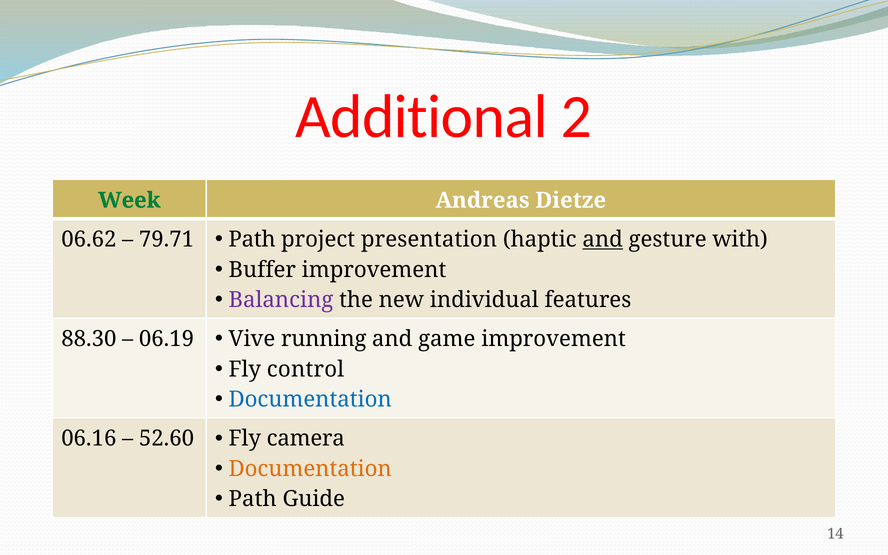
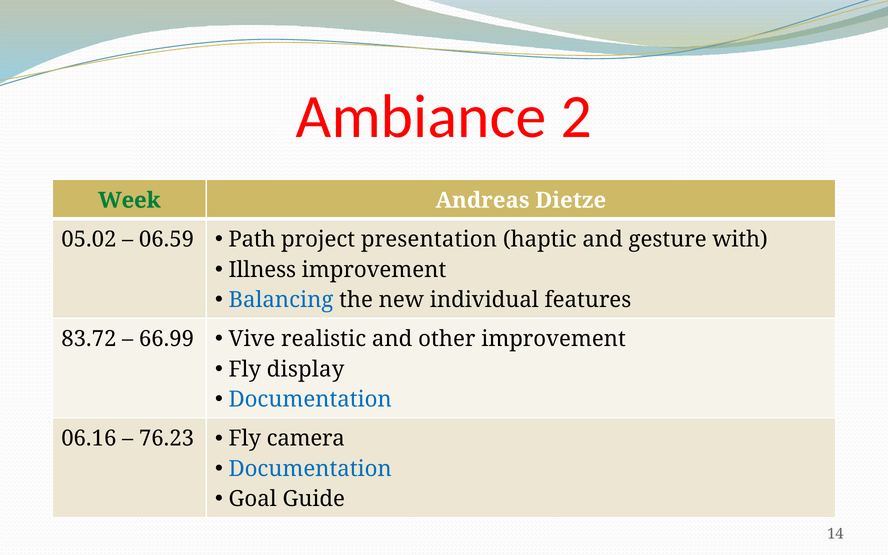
Additional: Additional -> Ambiance (421, 117)
06.62: 06.62 -> 05.02 (89, 239)
79.71: 79.71 -> 06.59 (167, 239)
and underline: present -> none (603, 239)
Buffer: Buffer -> Illness (262, 270)
Balancing colour: purple -> blue (281, 300)
88.30: 88.30 -> 83.72 (89, 339)
06.19: 06.19 -> 66.99 (167, 339)
running: running -> realistic (324, 339)
game: game -> other (447, 339)
control: control -> display (306, 369)
52.60: 52.60 -> 76.23 (167, 439)
Documentation colour: orange -> blue (310, 469)
Path: Path -> Goal (253, 499)
